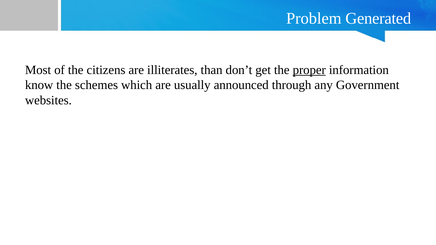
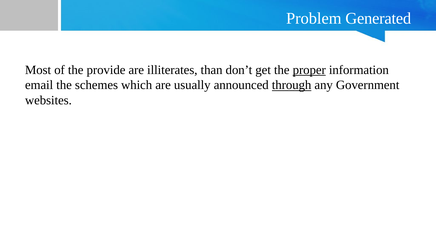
citizens: citizens -> provide (106, 70)
know: know -> email (39, 85)
through underline: none -> present (292, 85)
